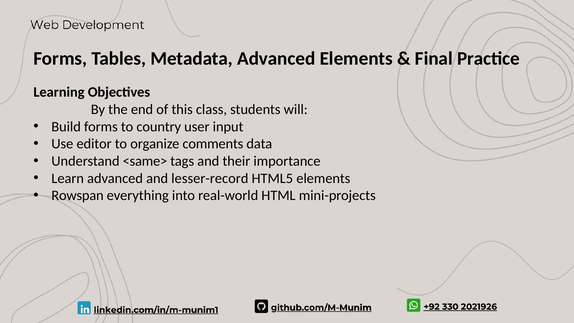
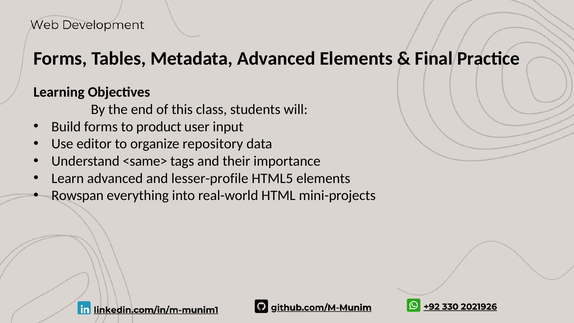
country: country -> product (159, 127)
comments: comments -> repository (213, 144)
lesser-record: lesser-record -> lesser-profile (210, 178)
